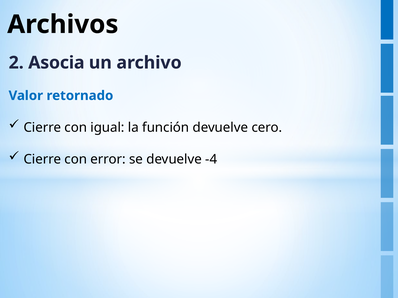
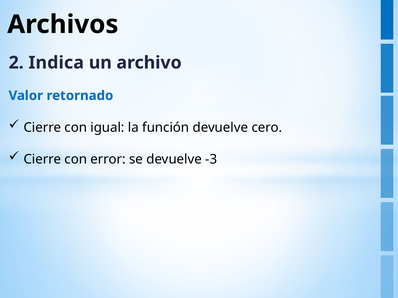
Asocia: Asocia -> Indica (56, 63)
-4: -4 -> -3 (211, 159)
